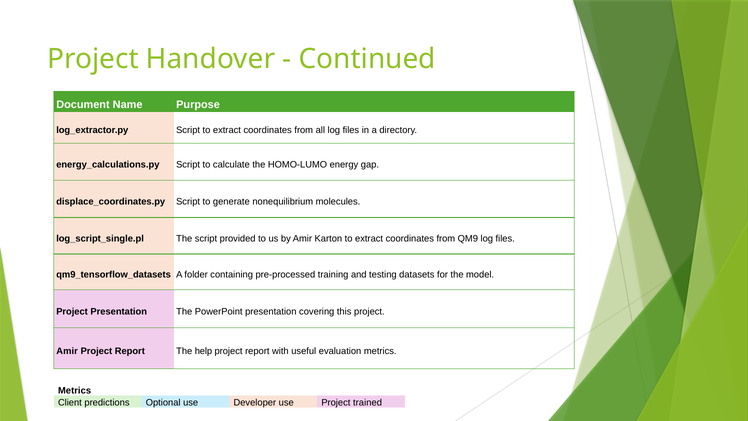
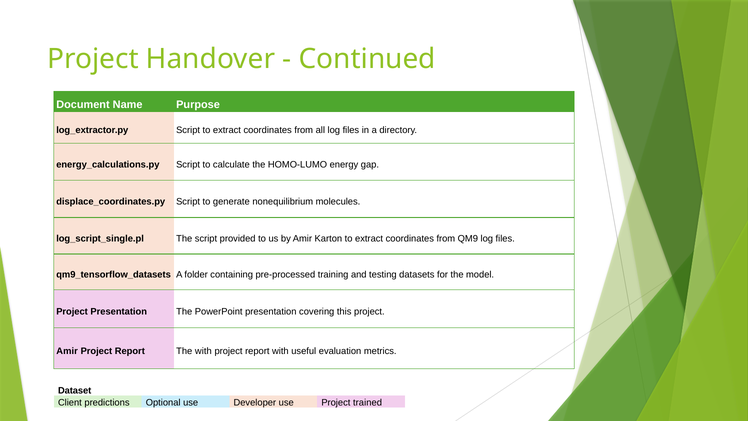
The help: help -> with (203, 351)
Metrics: Metrics -> Dataset (75, 390)
